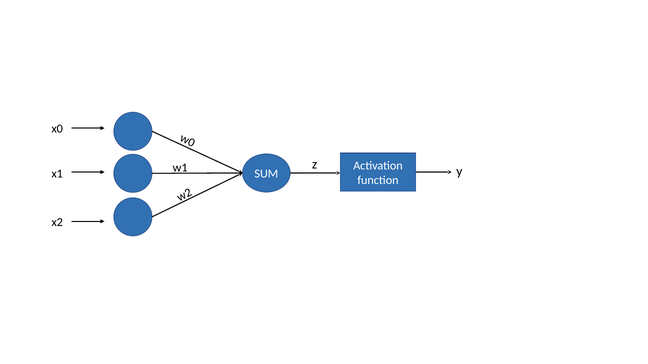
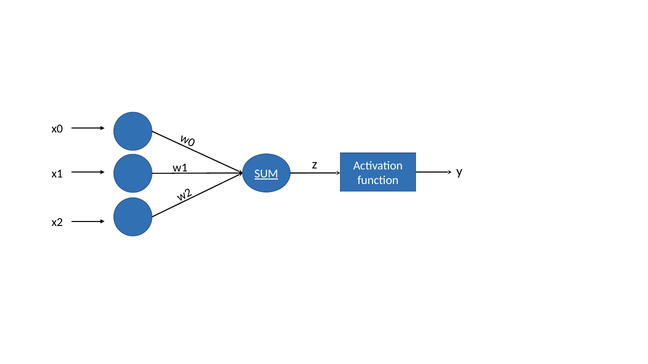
SUM underline: none -> present (266, 174)
